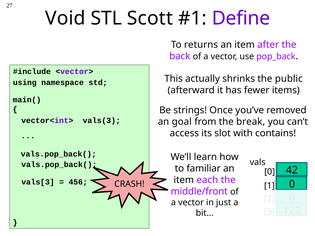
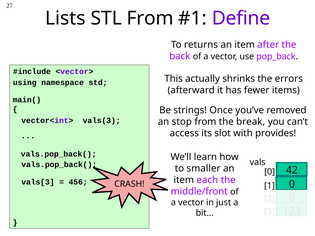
Void: Void -> Lists (65, 18)
STL Scott: Scott -> From (150, 18)
public: public -> errors (289, 79)
goal: goal -> stop (182, 122)
contains: contains -> provides (276, 133)
familiar: familiar -> smaller (204, 169)
